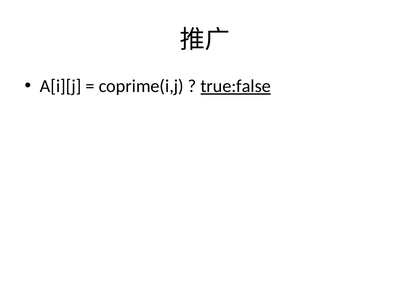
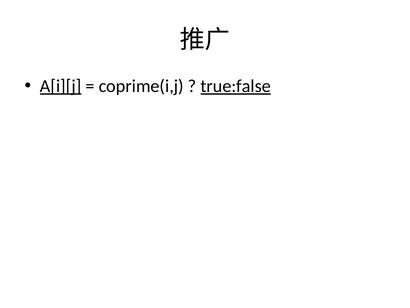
A[i][j underline: none -> present (61, 86)
